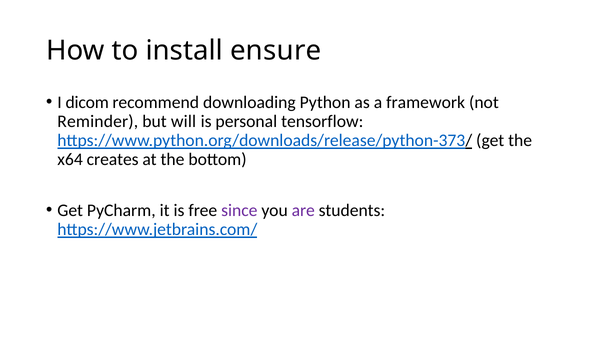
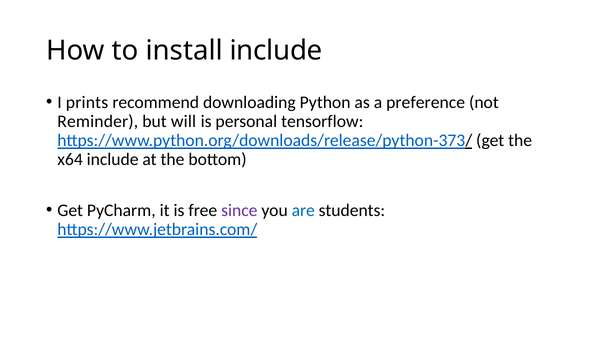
install ensure: ensure -> include (276, 51)
dicom: dicom -> prints (87, 102)
framework: framework -> preference (426, 102)
x64 creates: creates -> include (113, 160)
are colour: purple -> blue (303, 210)
